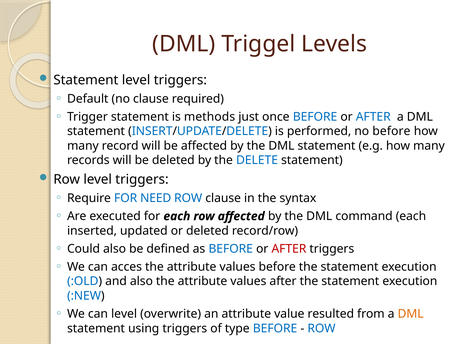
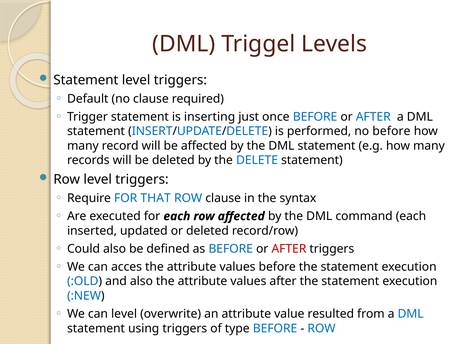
methods: methods -> inserting (210, 117)
NEED: NEED -> THAT (156, 198)
DML colour: orange -> blue (411, 313)
